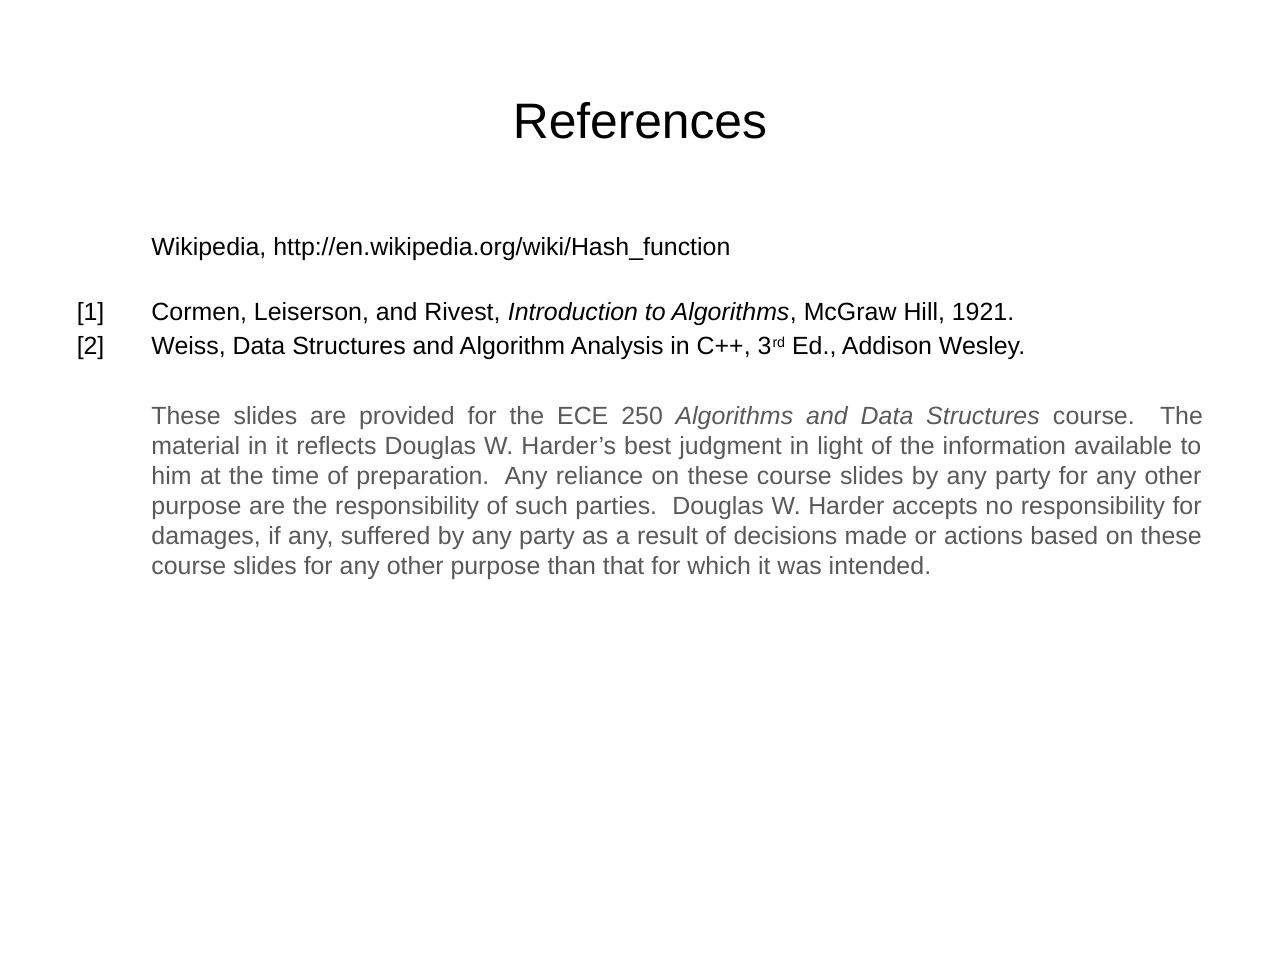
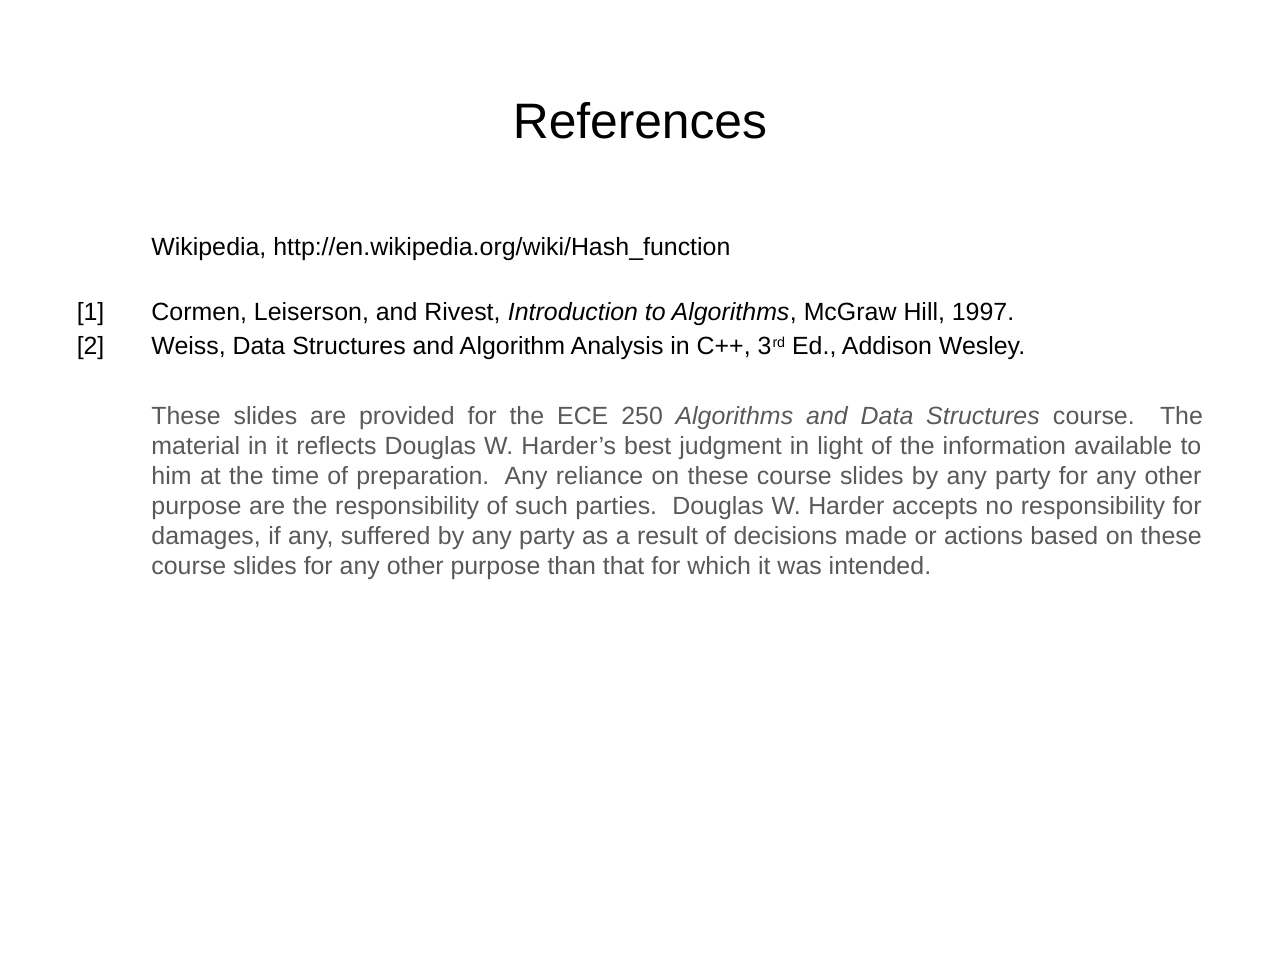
1921: 1921 -> 1997 (983, 312)
